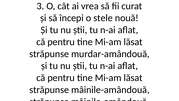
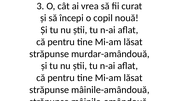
stele: stele -> copil (103, 18)
